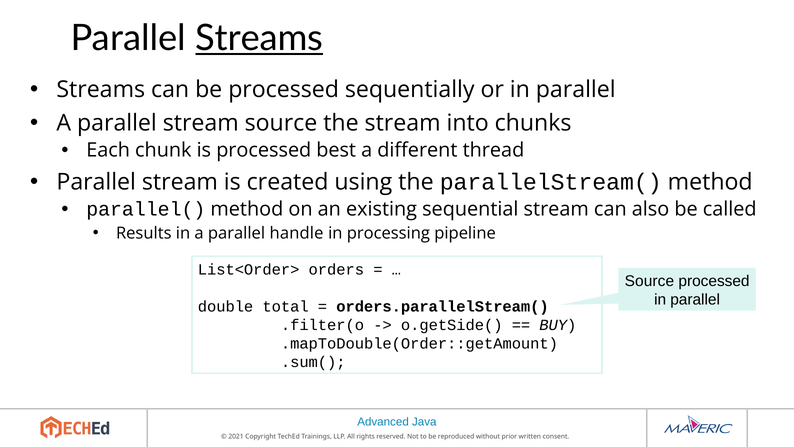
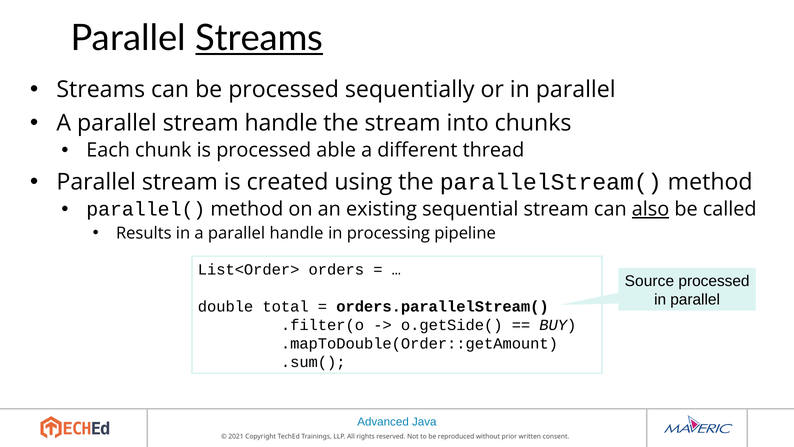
stream source: source -> handle (281, 123)
best: best -> able (336, 150)
also underline: none -> present (650, 209)
